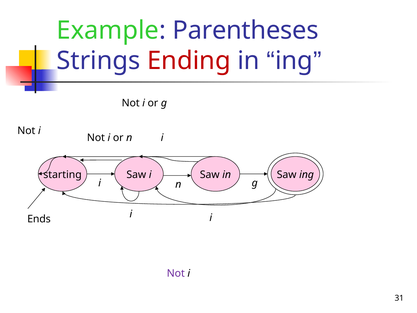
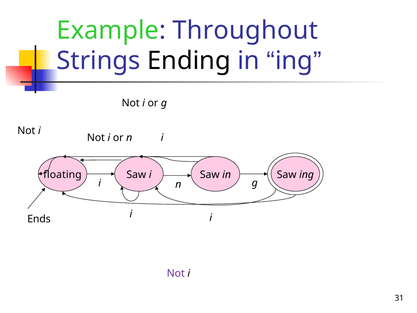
Parentheses: Parentheses -> Throughout (245, 30)
Ending colour: red -> black (189, 61)
starting: starting -> floating (62, 174)
